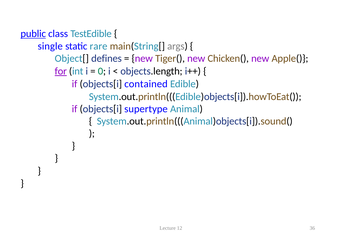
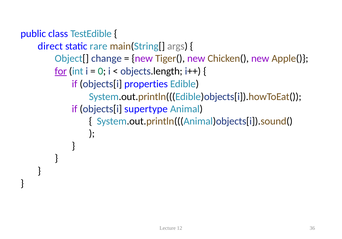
public underline: present -> none (33, 34)
single: single -> direct (50, 46)
defines: defines -> change (106, 58)
contained: contained -> properties (146, 84)
